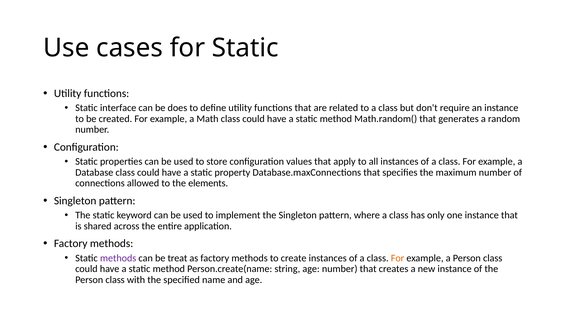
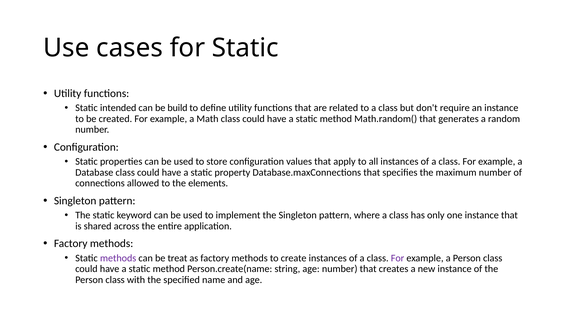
interface: interface -> intended (118, 108)
does: does -> build (177, 108)
For colour: orange -> purple (398, 258)
